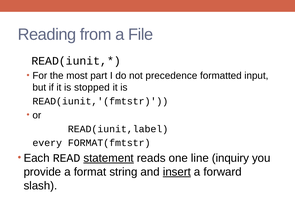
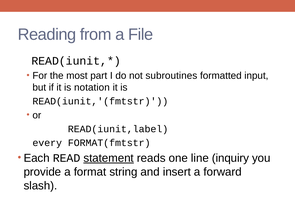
precedence: precedence -> subroutines (171, 75)
stopped: stopped -> notation (92, 87)
insert underline: present -> none (177, 171)
